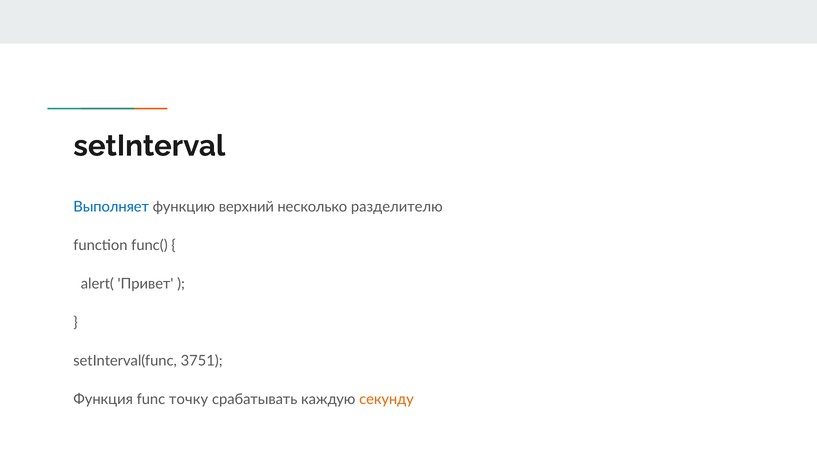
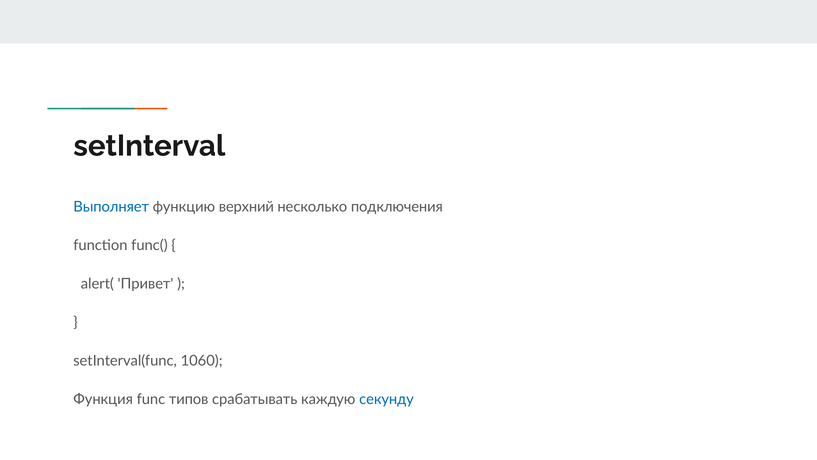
разделителю: разделителю -> подключения (397, 206)
3751: 3751 -> 1060 (202, 360)
точку: точку -> типов (189, 399)
секунду colour: orange -> blue (387, 399)
